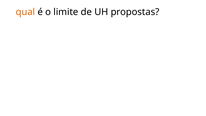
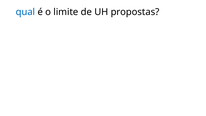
qual colour: orange -> blue (25, 12)
